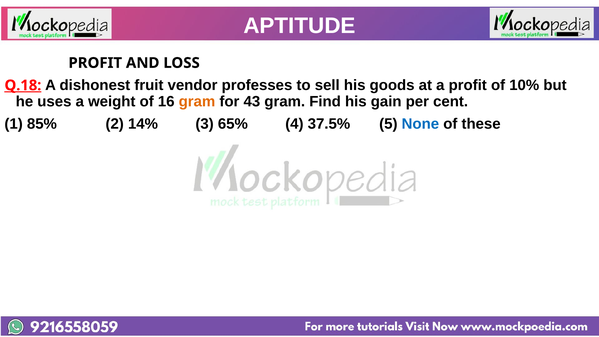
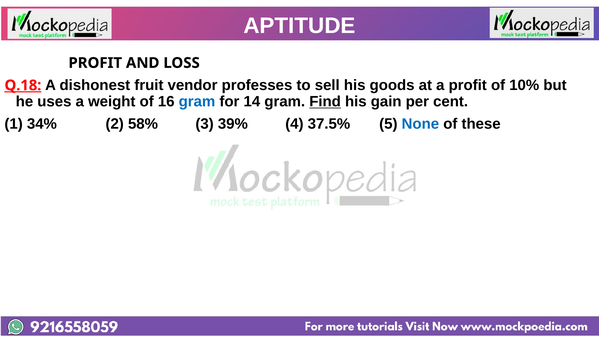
gram colour: orange -> blue (197, 101)
43: 43 -> 14 (252, 101)
Find underline: none -> present (325, 101)
85%: 85% -> 34% (42, 124)
14%: 14% -> 58% (143, 124)
65%: 65% -> 39% (233, 124)
